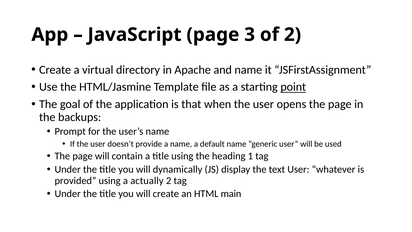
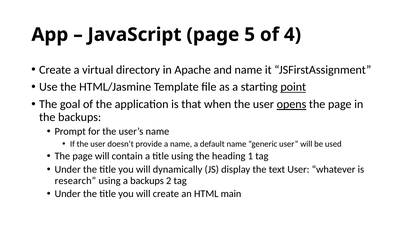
3: 3 -> 5 (250, 35)
of 2: 2 -> 4 (293, 35)
opens underline: none -> present (292, 104)
provided: provided -> research (75, 180)
a actually: actually -> backups (147, 180)
